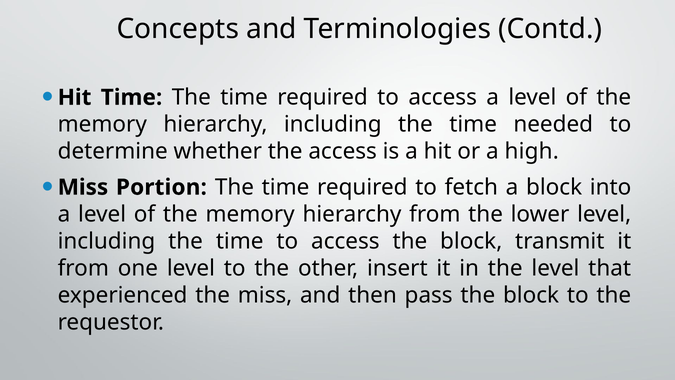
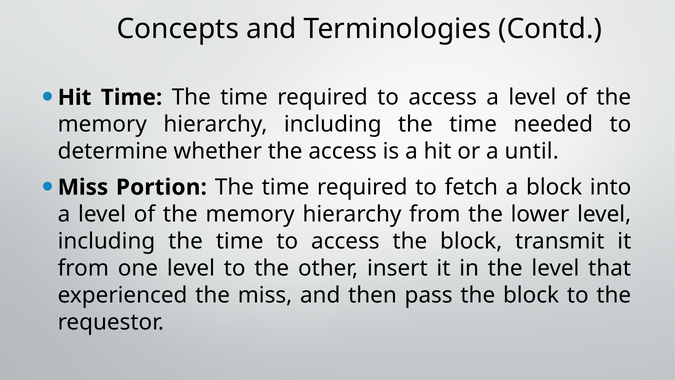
high: high -> until (532, 151)
